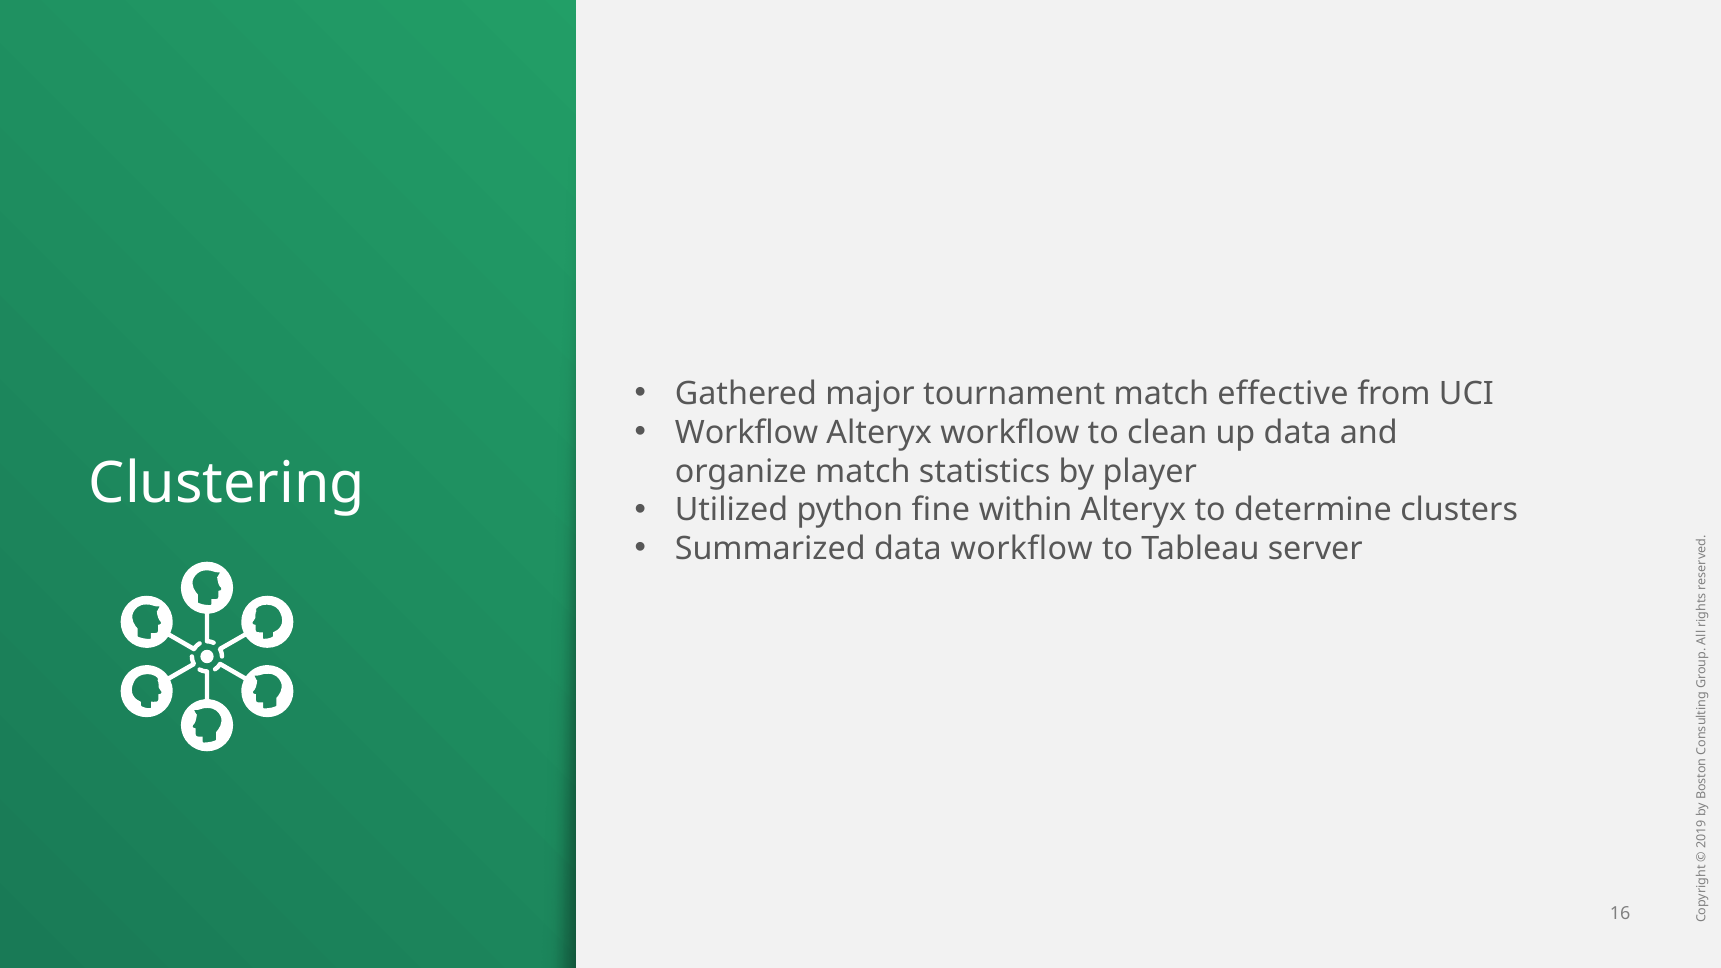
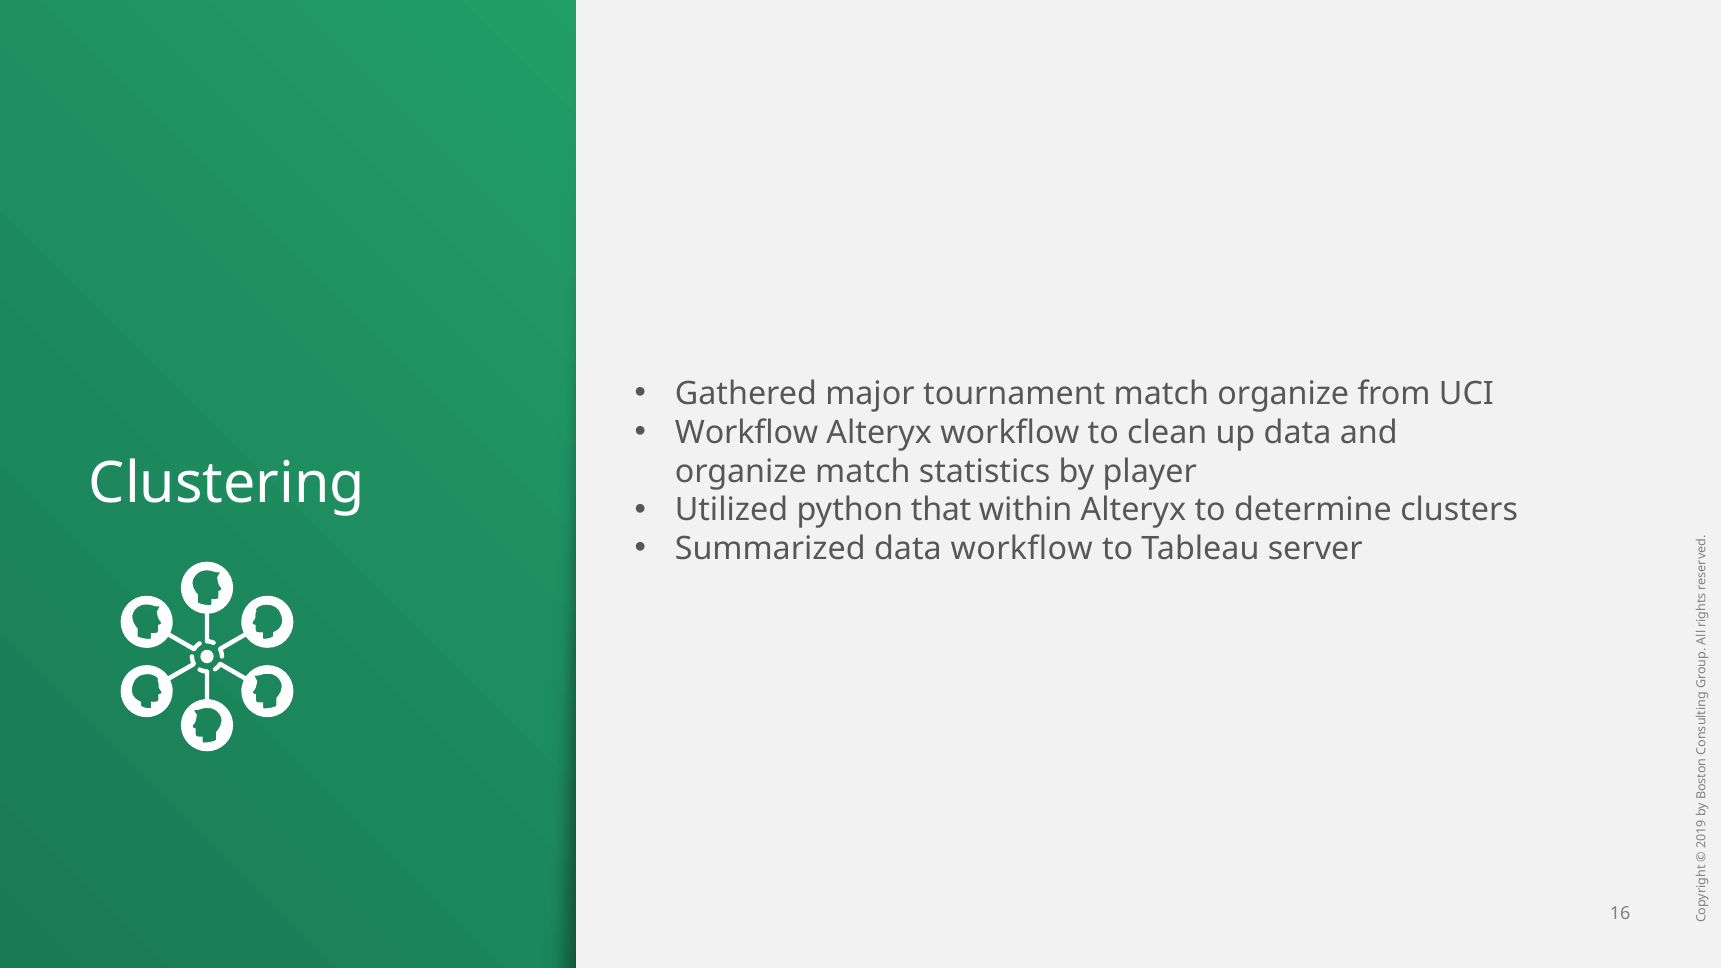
match effective: effective -> organize (1283, 394)
fine: fine -> that (941, 510)
